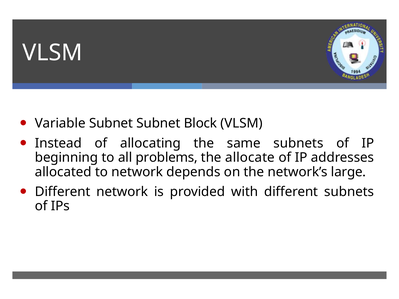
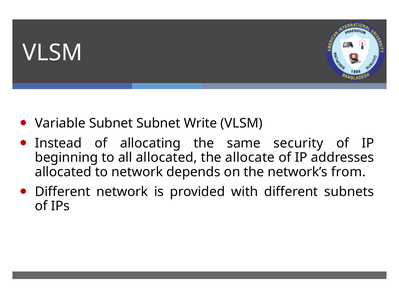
Block: Block -> Write (201, 123)
same subnets: subnets -> security (298, 143)
all problems: problems -> allocated (167, 158)
large: large -> from (348, 172)
